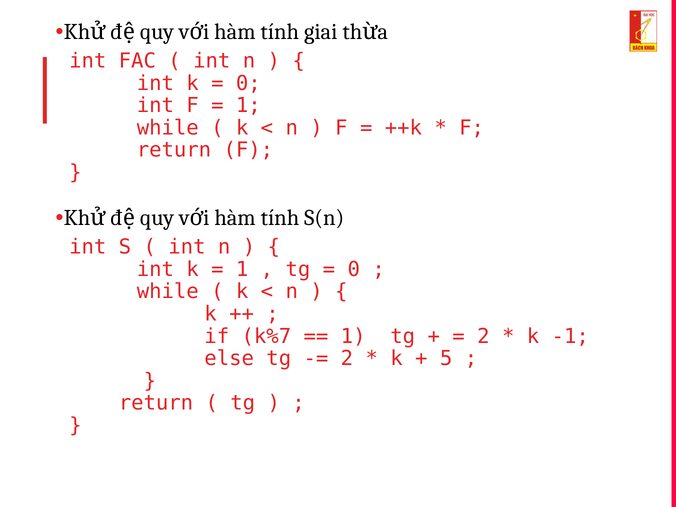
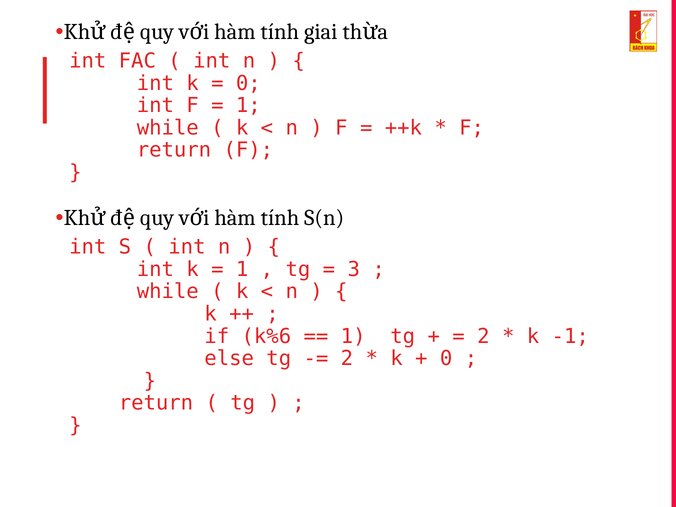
0: 0 -> 3 (354, 269)
k%7: k%7 -> k%6 (266, 336)
5: 5 -> 0 (446, 358)
